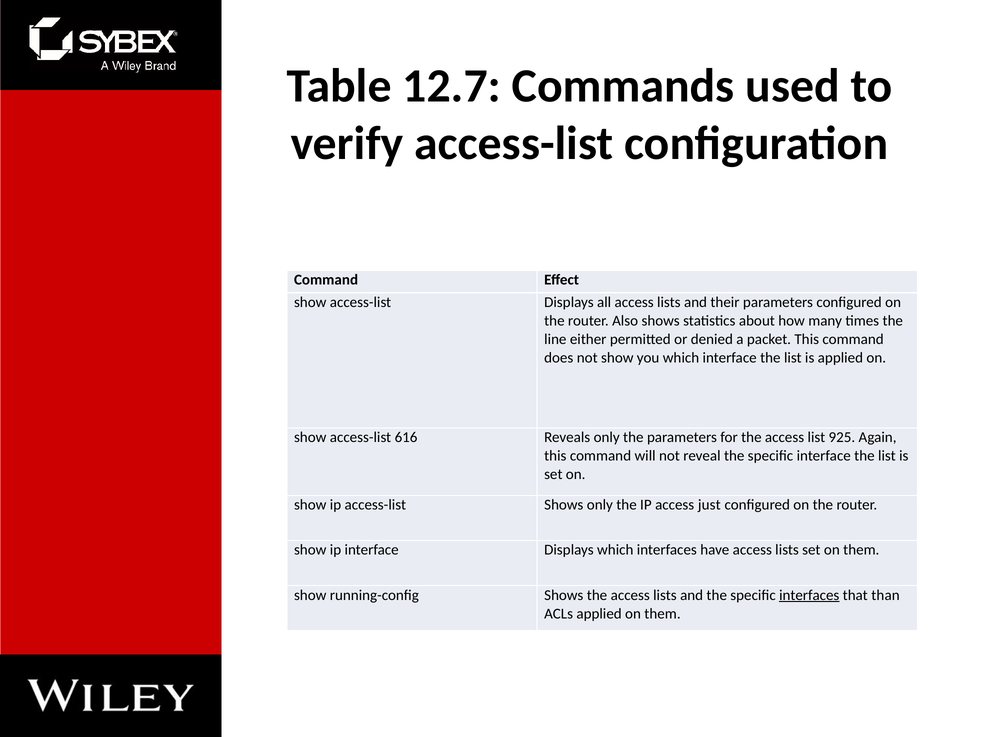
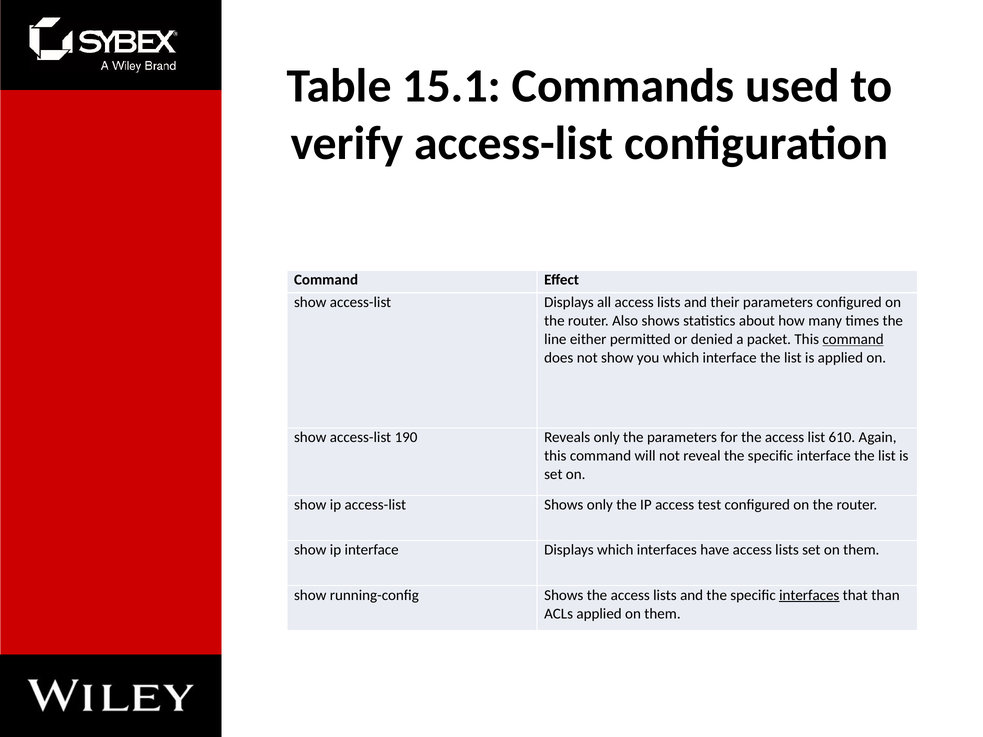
12.7: 12.7 -> 15.1 (452, 86)
command underline: none -> present (853, 339)
616: 616 -> 190 (406, 438)
925: 925 -> 610 (842, 438)
just: just -> test (709, 505)
